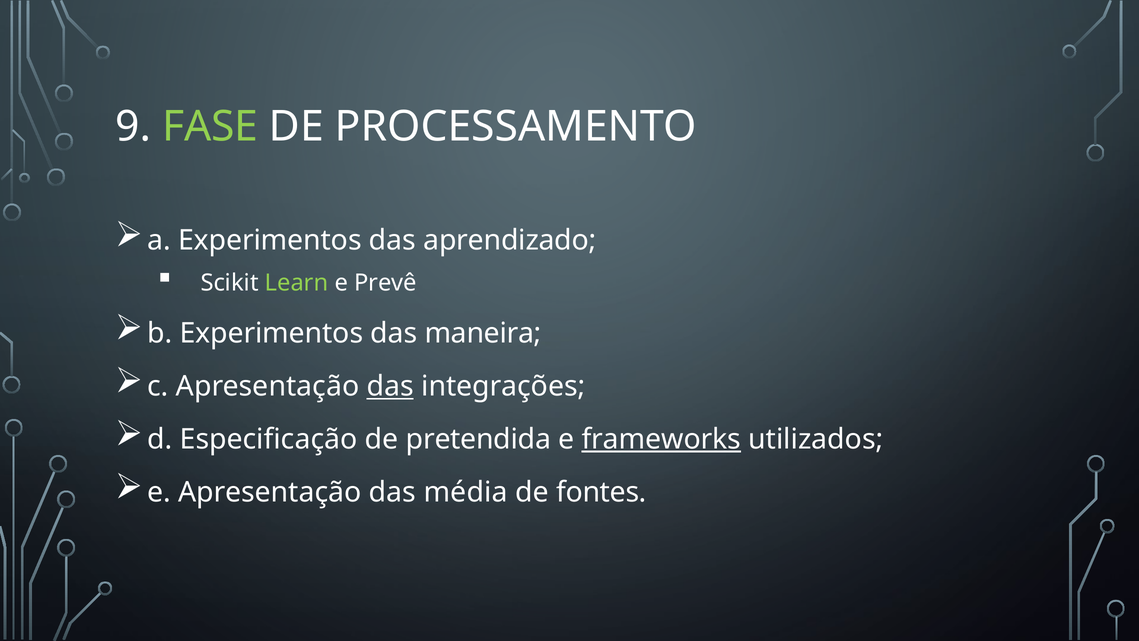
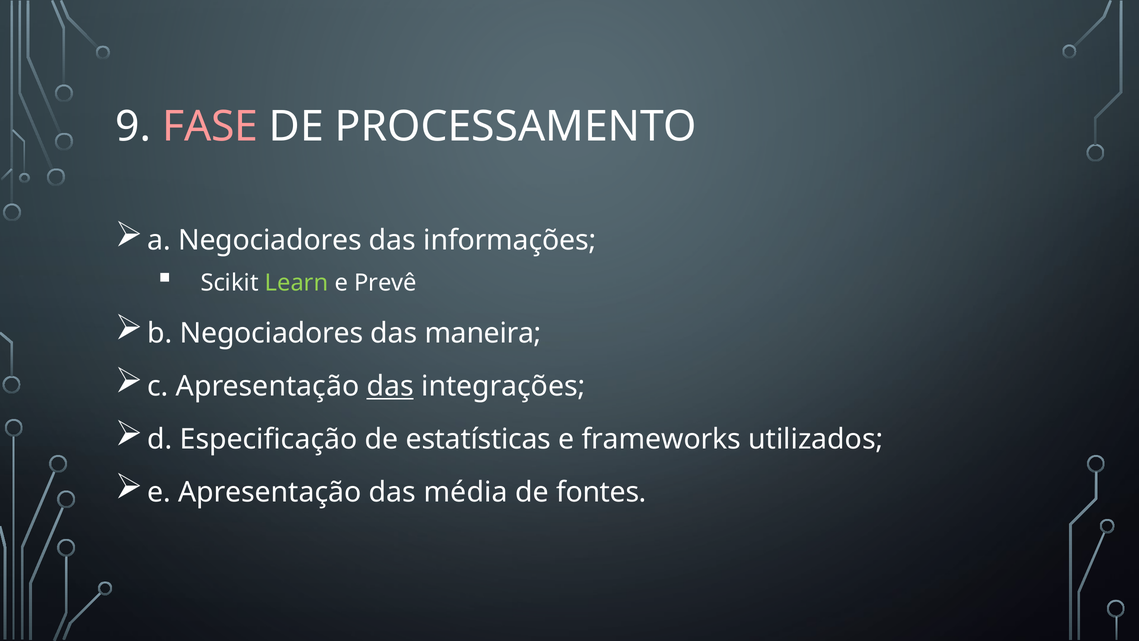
FASE colour: light green -> pink (210, 127)
a Experimentos: Experimentos -> Negociadores (270, 240)
aprendizado: aprendizado -> informações (510, 240)
b Experimentos: Experimentos -> Negociadores (271, 333)
pretendida: pretendida -> estatísticas (478, 439)
frameworks underline: present -> none (661, 439)
